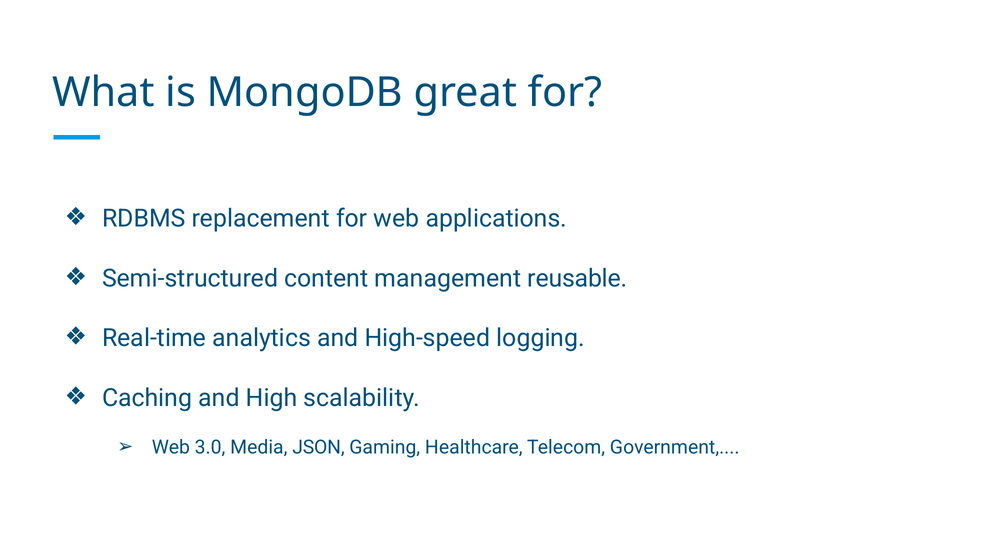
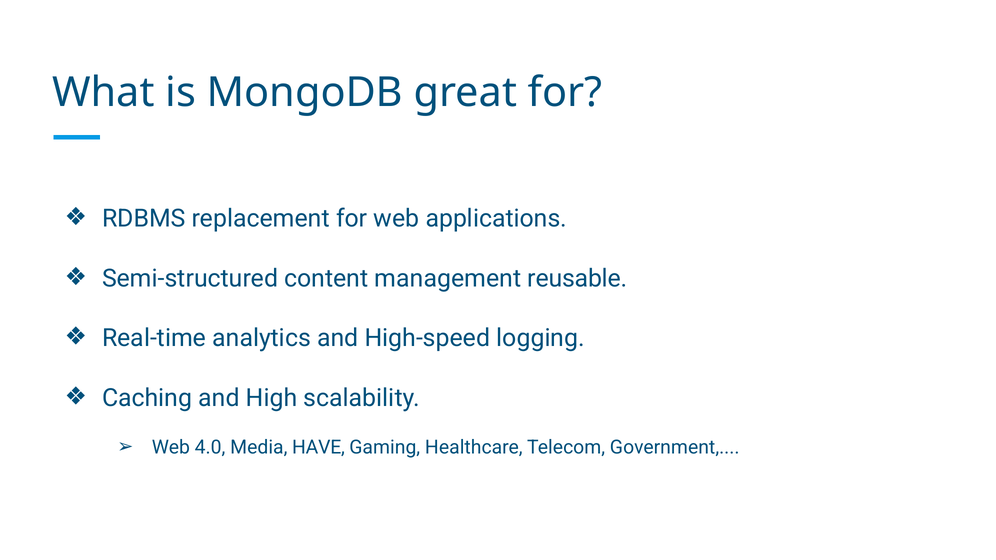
3.0: 3.0 -> 4.0 (210, 448)
JSON: JSON -> HAVE (318, 448)
